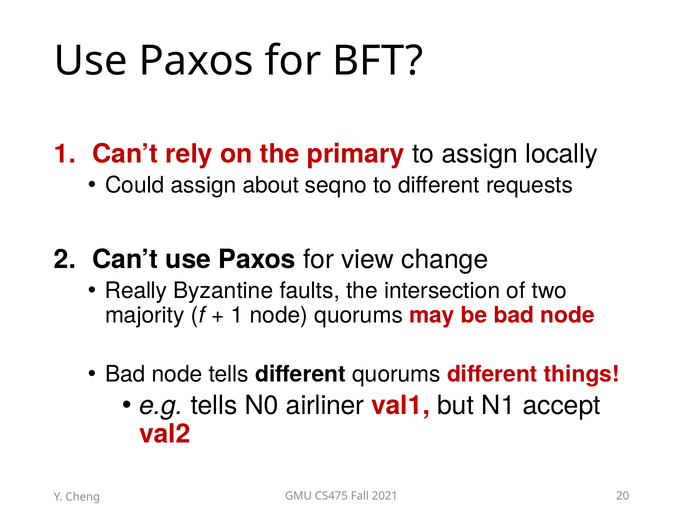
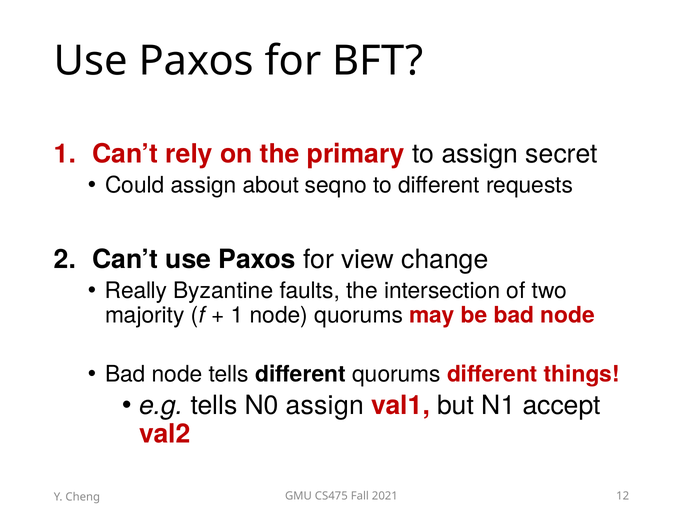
locally: locally -> secret (562, 154)
N0 airliner: airliner -> assign (325, 406)
20: 20 -> 12 (623, 496)
